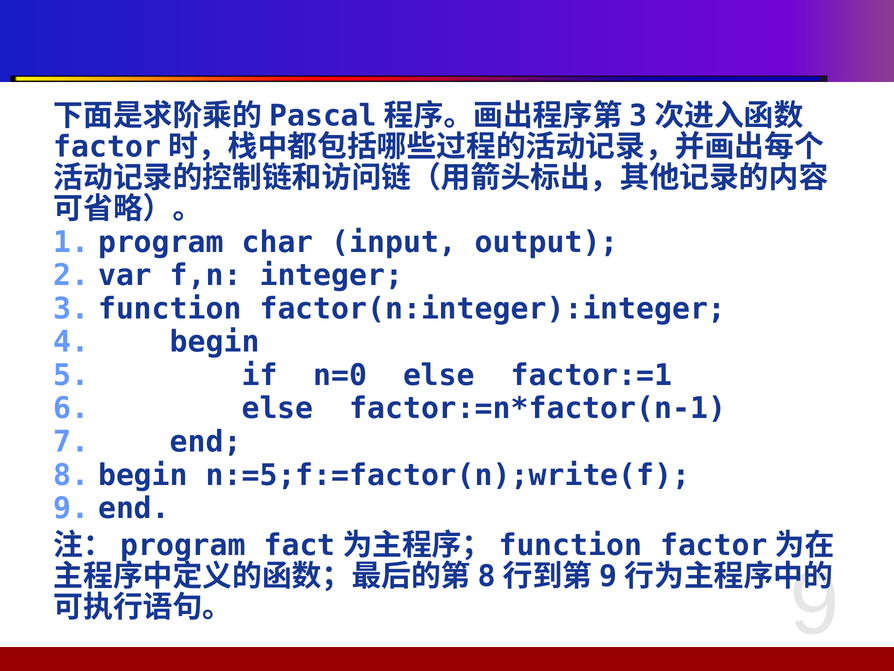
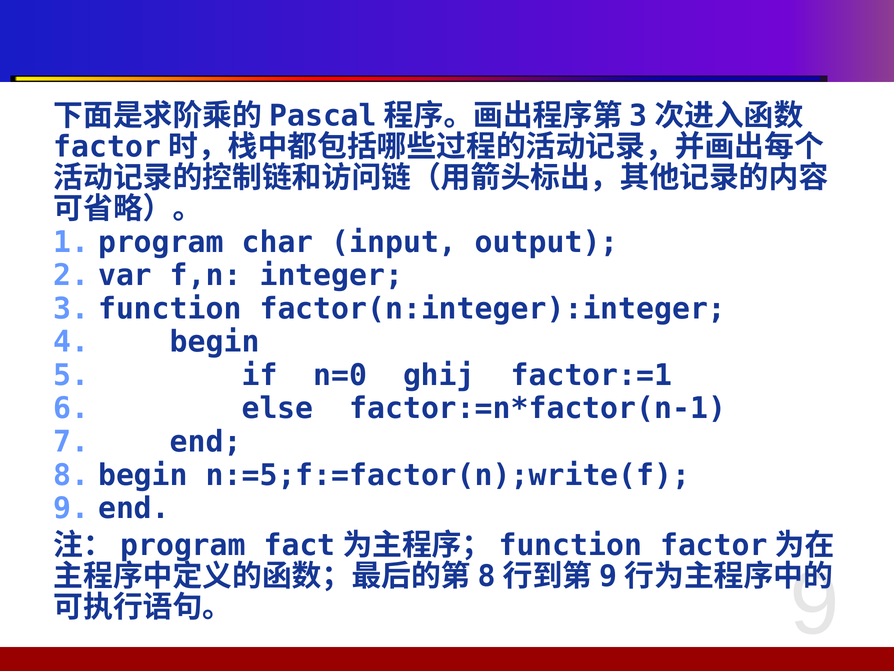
n=0 else: else -> ghij (439, 375)
